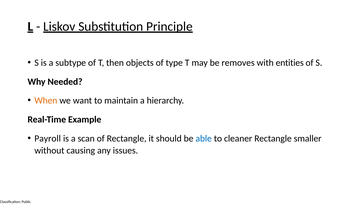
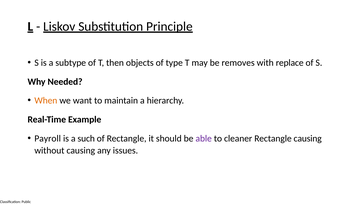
entities: entities -> replace (290, 63)
scan: scan -> such (86, 138)
able colour: blue -> purple (204, 138)
Rectangle smaller: smaller -> causing (308, 138)
